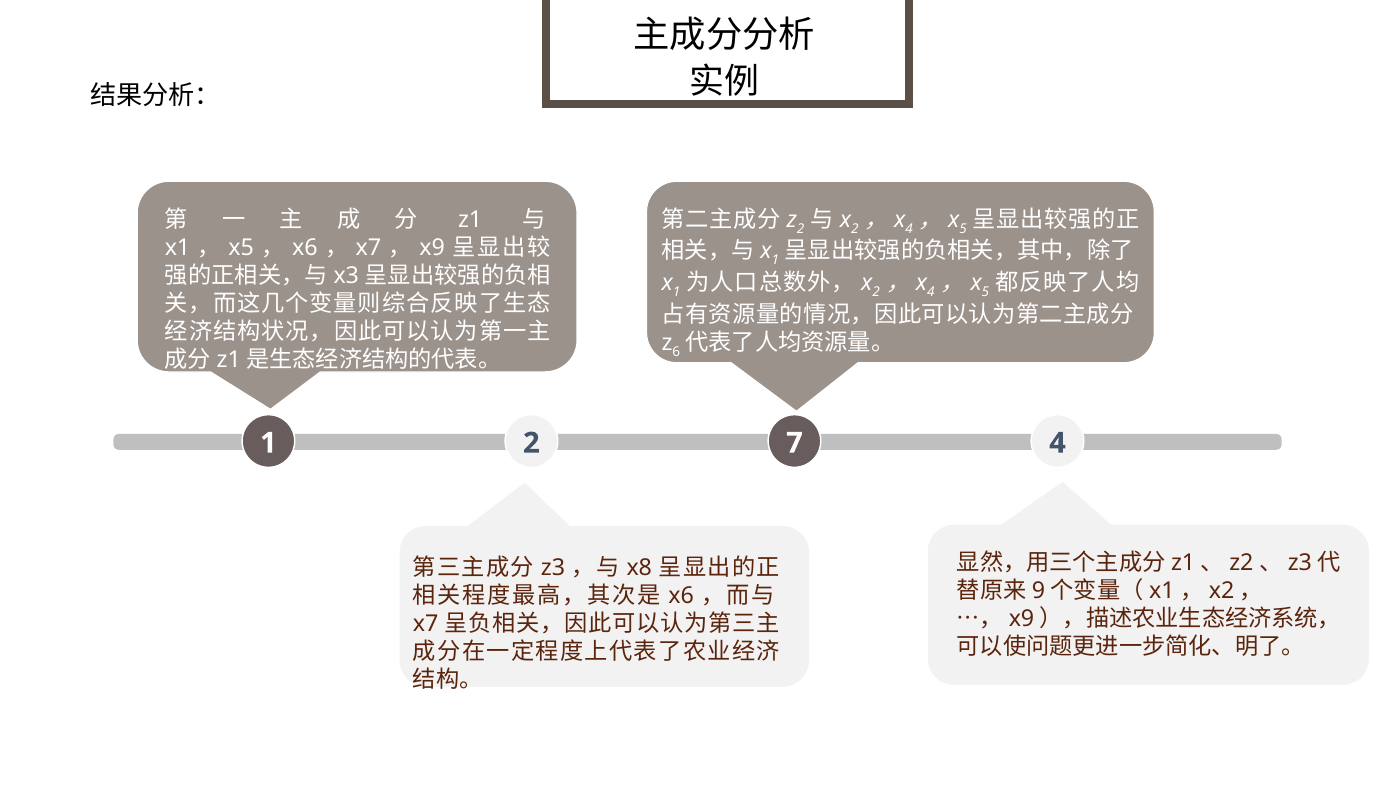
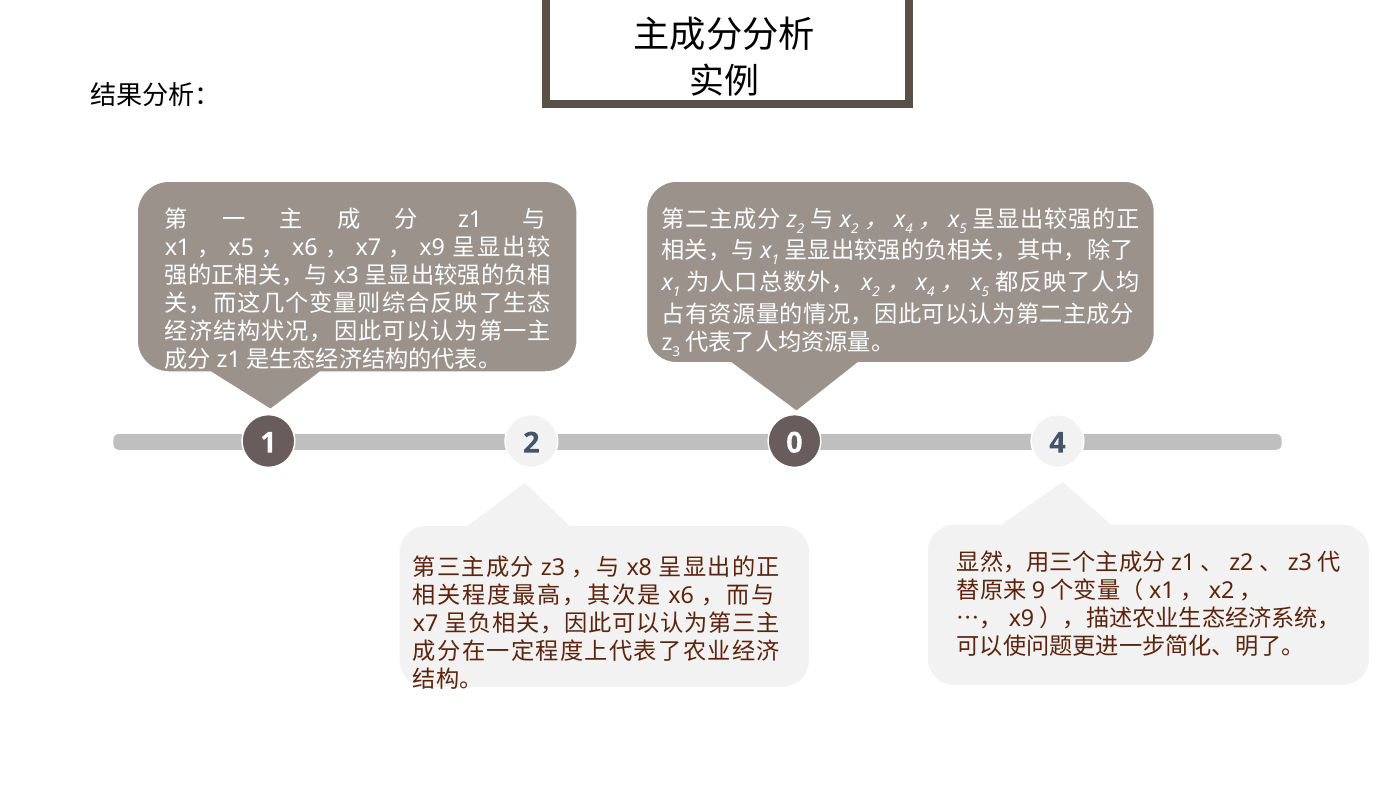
6: 6 -> 3 (676, 352)
7: 7 -> 0 (794, 443)
